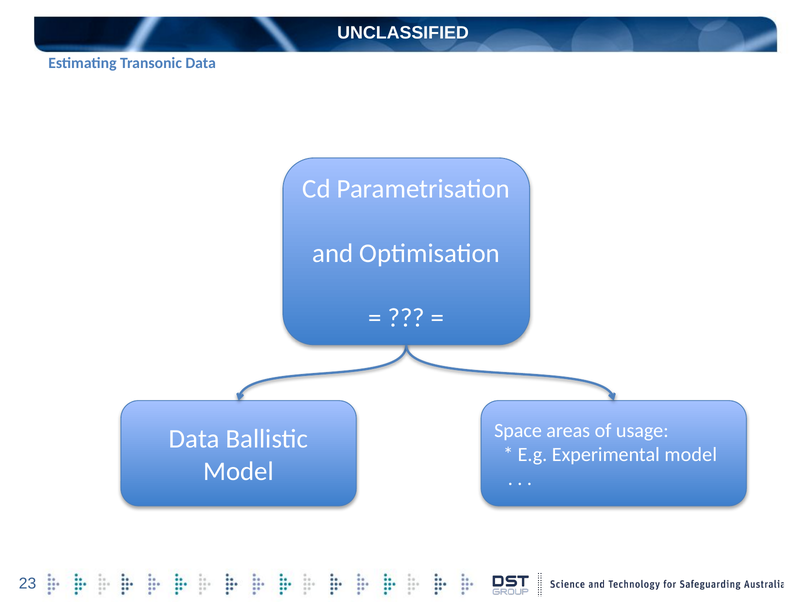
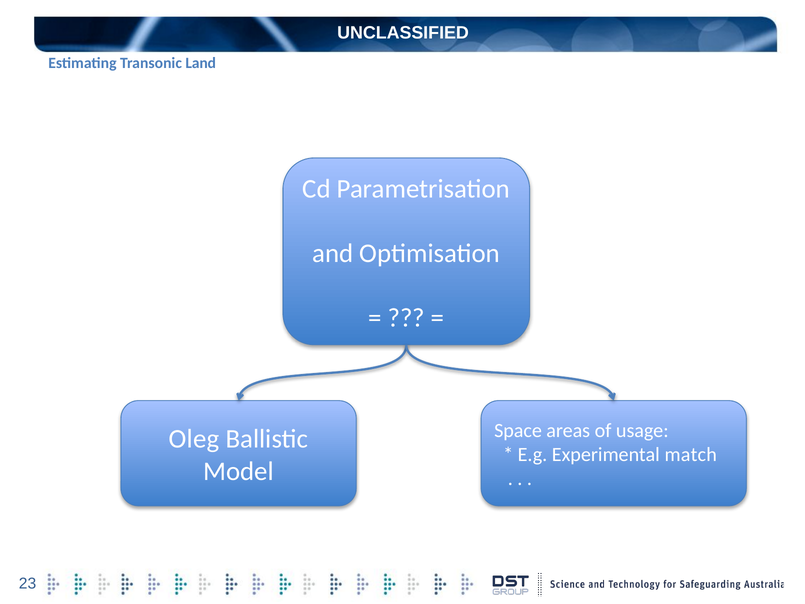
Transonic Data: Data -> Land (201, 63)
Data: Data -> Oleg (194, 439)
Experimental model: model -> match (691, 454)
